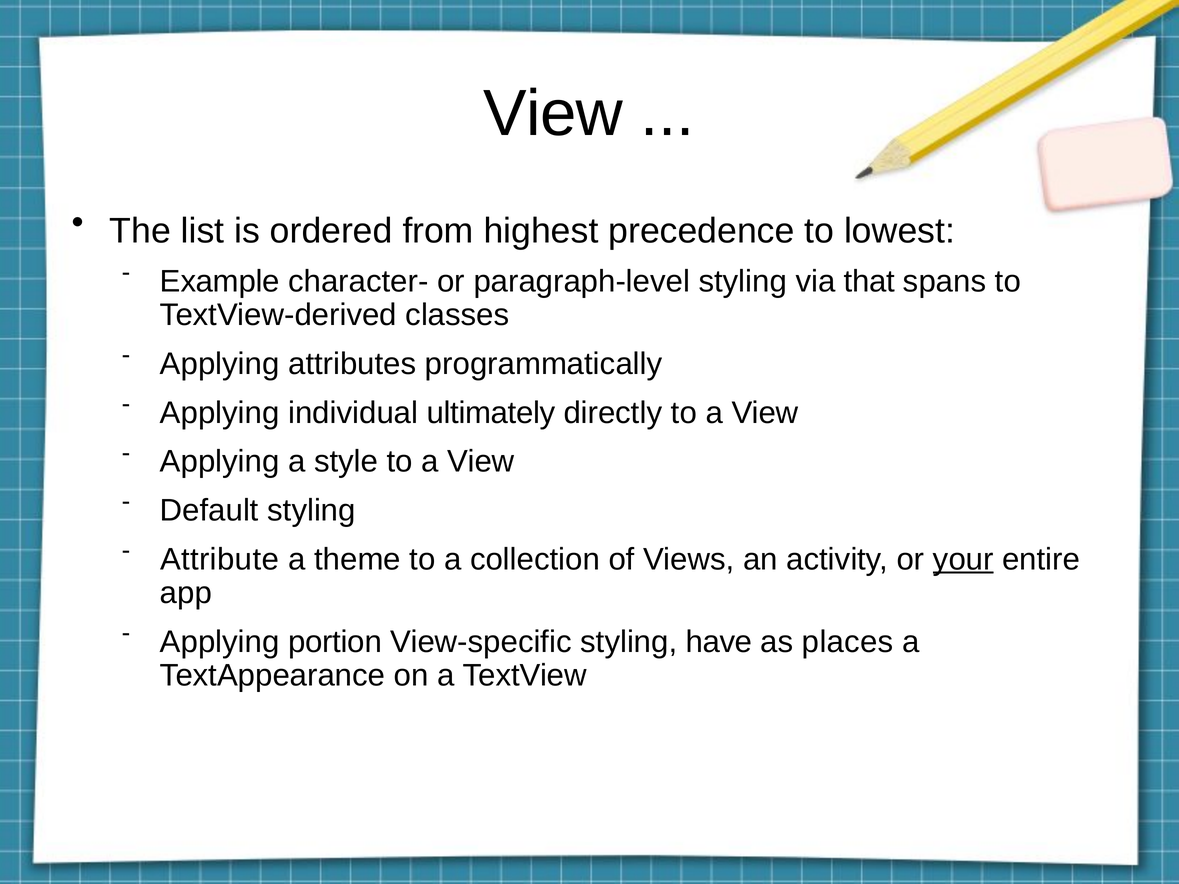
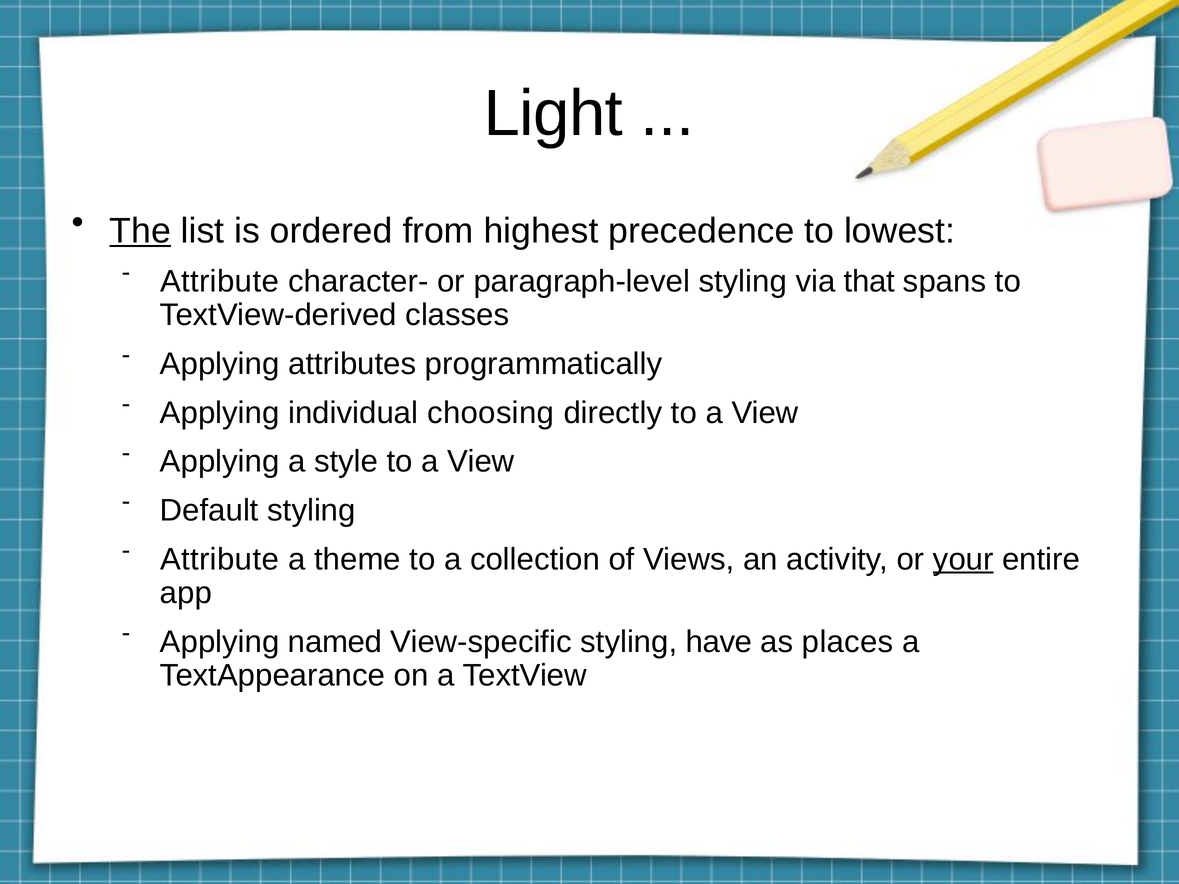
View: View -> Light (553, 114)
The underline: none -> present (140, 231)
Example: Example -> Attribute (220, 281)
ultimately: ultimately -> choosing (491, 413)
portion: portion -> named (335, 642)
